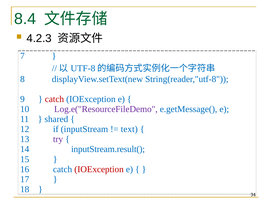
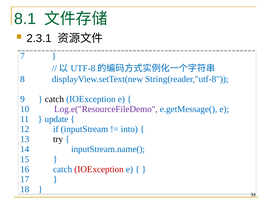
8.4: 8.4 -> 8.1 (25, 19)
4.2.3: 4.2.3 -> 2.3.1 (39, 38)
catch colour: red -> black (54, 99)
shared: shared -> update (56, 119)
text: text -> into (129, 129)
try colour: purple -> black (58, 139)
inputStream.result(: inputStream.result( -> inputStream.name( (108, 149)
